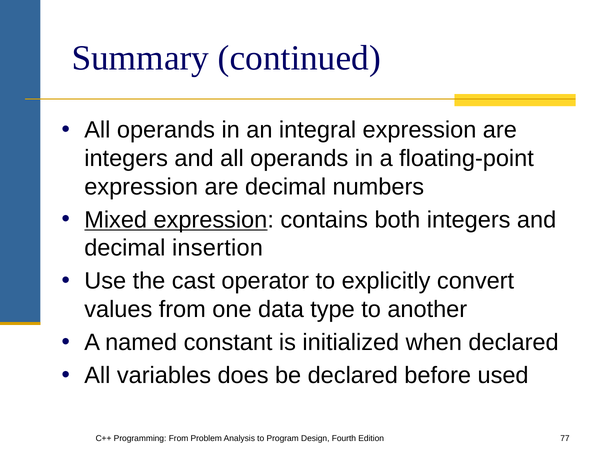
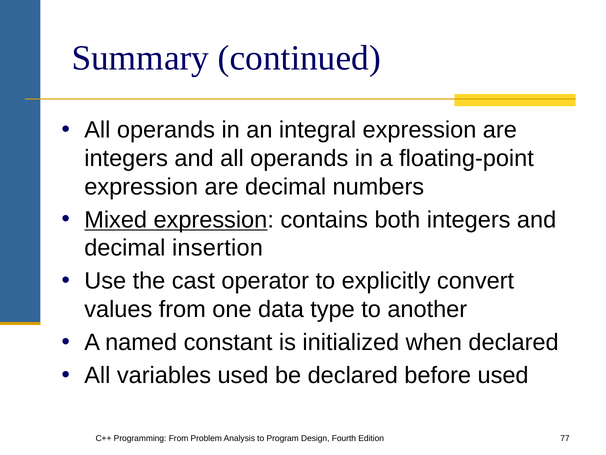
variables does: does -> used (243, 375)
